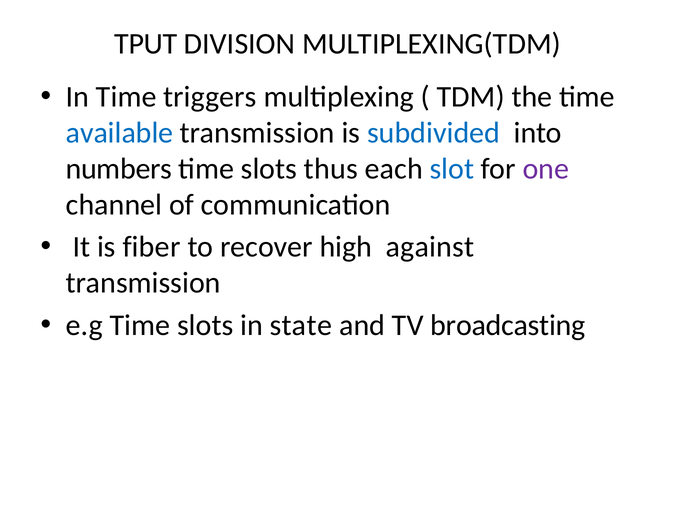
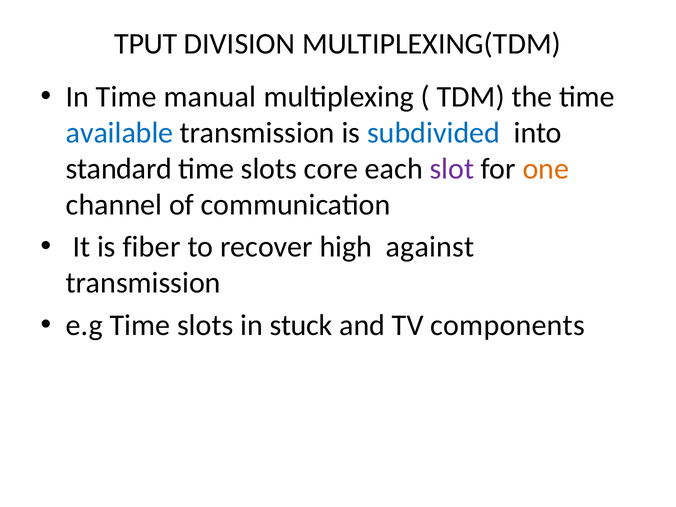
triggers: triggers -> manual (210, 97)
numbers: numbers -> standard (119, 169)
thus: thus -> core (331, 169)
slot colour: blue -> purple (452, 169)
one colour: purple -> orange (546, 169)
state: state -> stuck (301, 325)
broadcasting: broadcasting -> components (508, 325)
